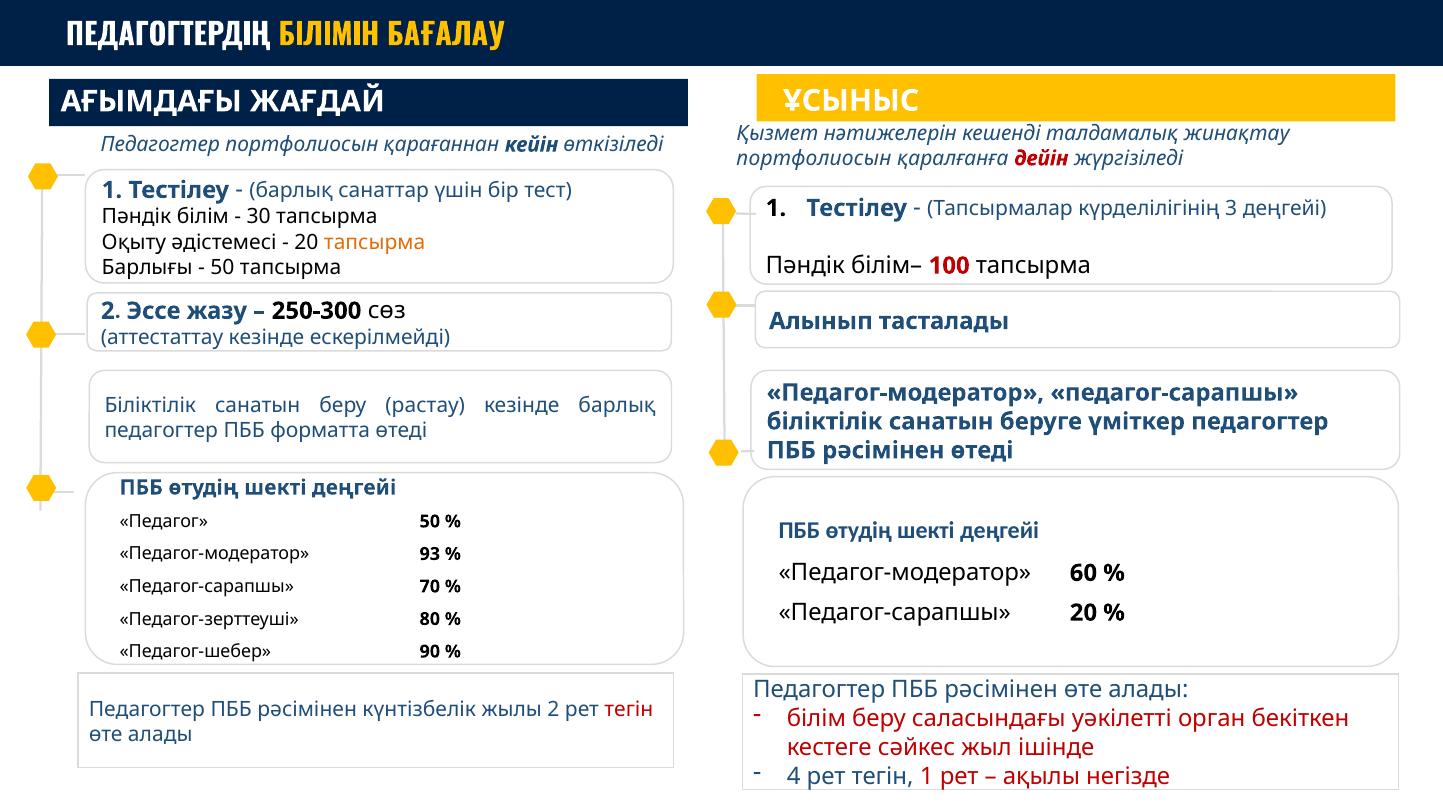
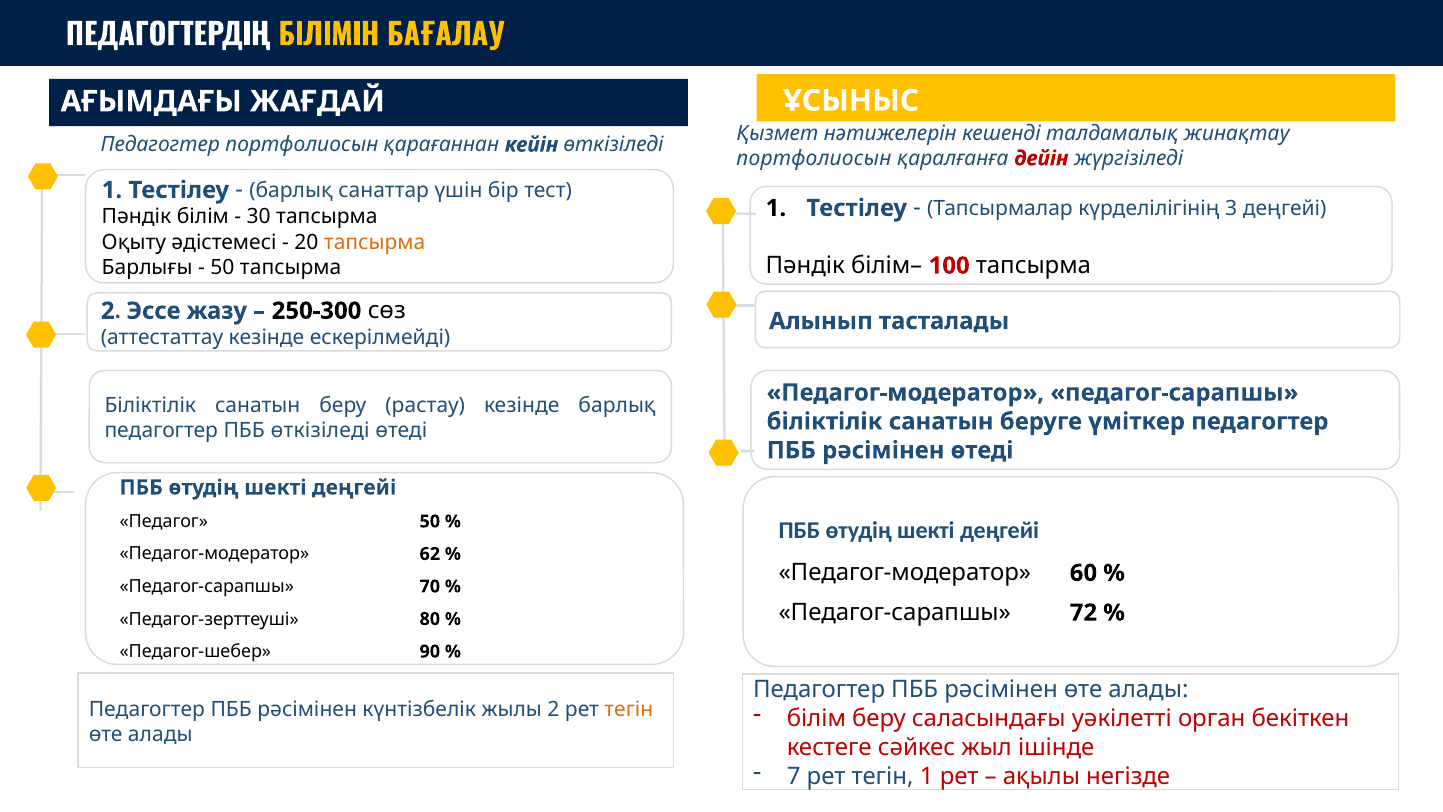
ПББ форматта: форматта -> өткізіледі (320, 430)
93: 93 -> 62 (430, 554)
Педагог-сарапшы 20: 20 -> 72 (1083, 613)
тегін colour: red -> orange (629, 709)
4: 4 -> 7 (794, 776)
